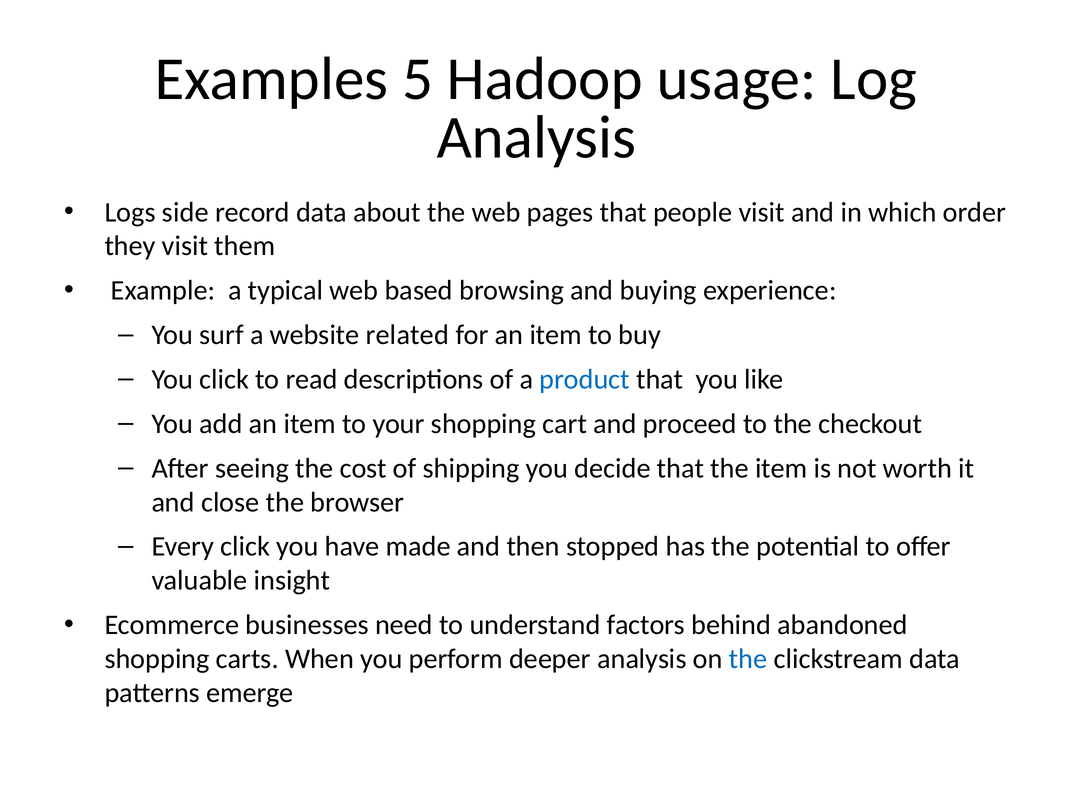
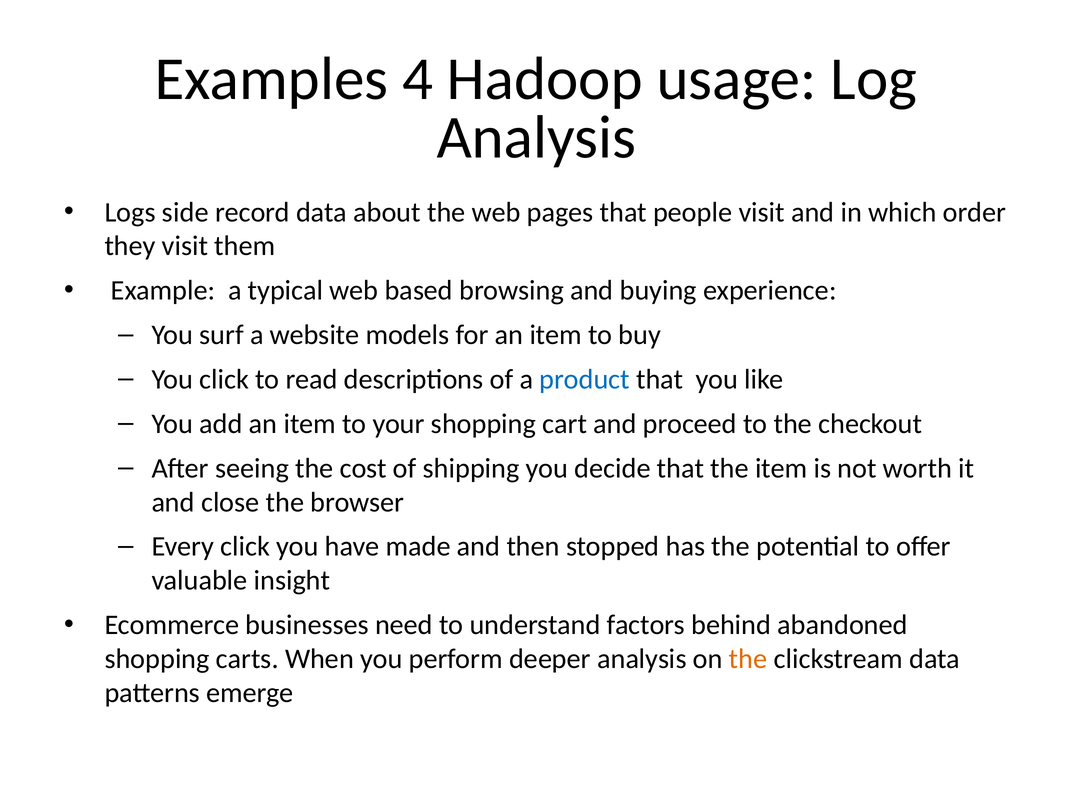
5: 5 -> 4 (418, 79)
related: related -> models (407, 335)
the colour: blue -> orange (748, 659)
